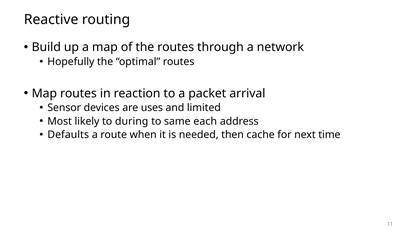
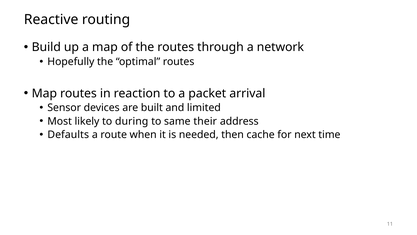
uses: uses -> built (152, 108)
each: each -> their (205, 121)
